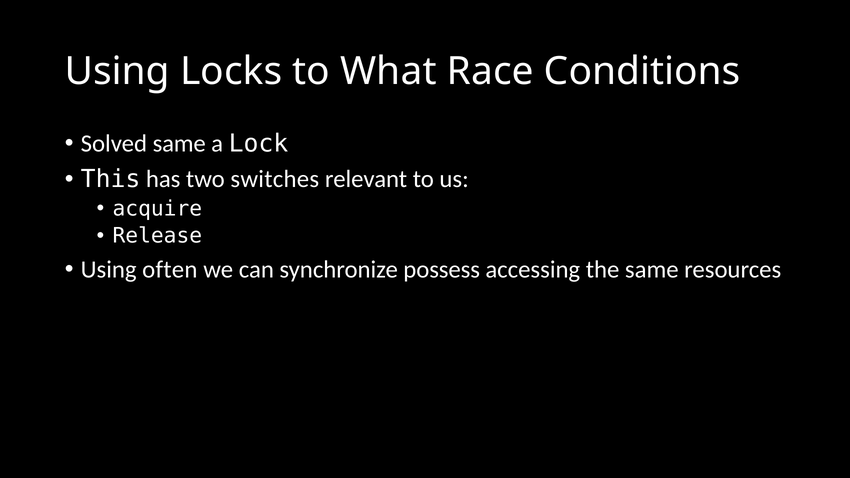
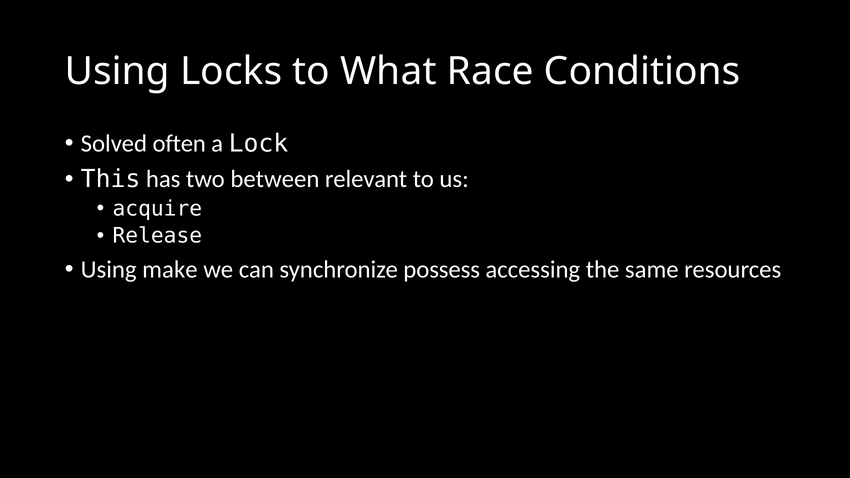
Solved same: same -> often (179, 144)
switches: switches -> between (275, 179)
often: often -> make (170, 270)
